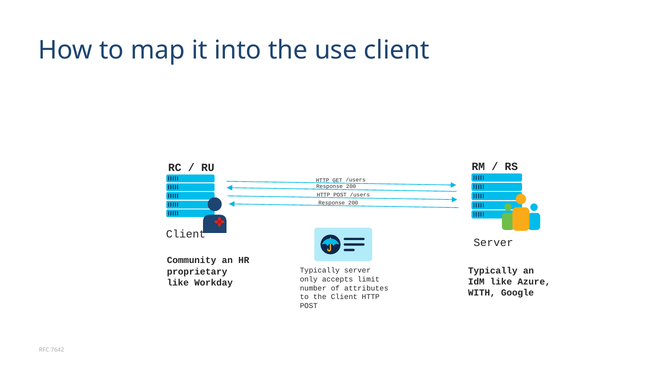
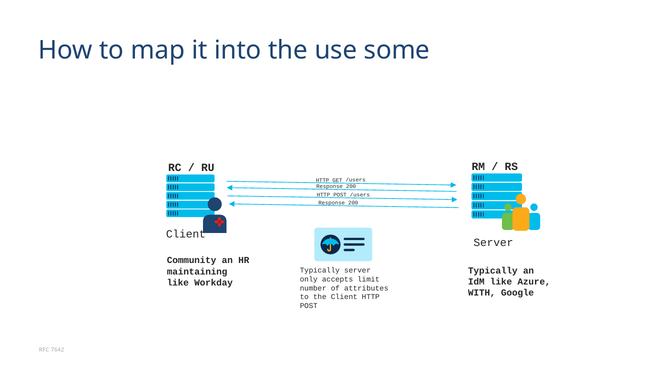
use client: client -> some (397, 50)
proprietary: proprietary -> maintaining (197, 271)
